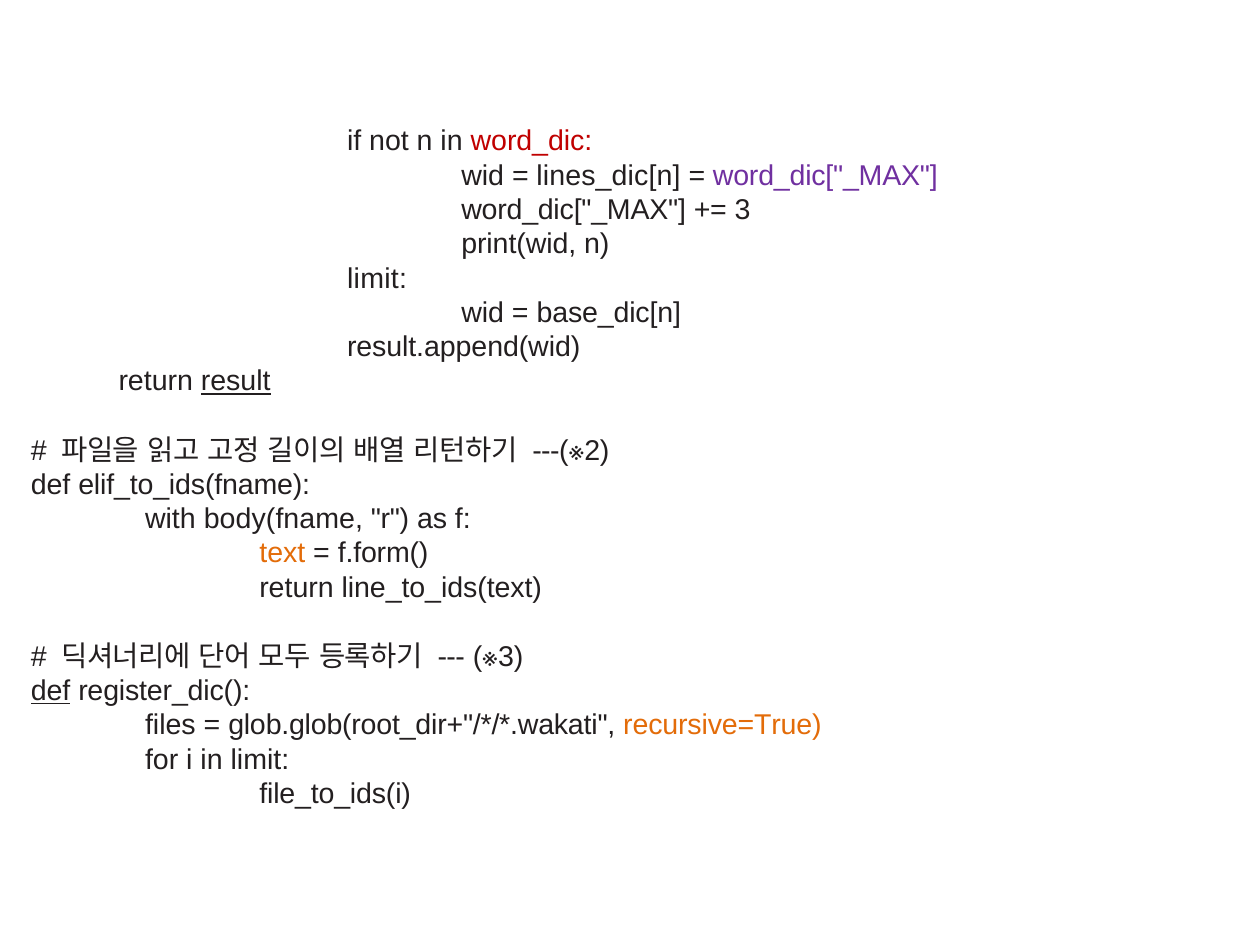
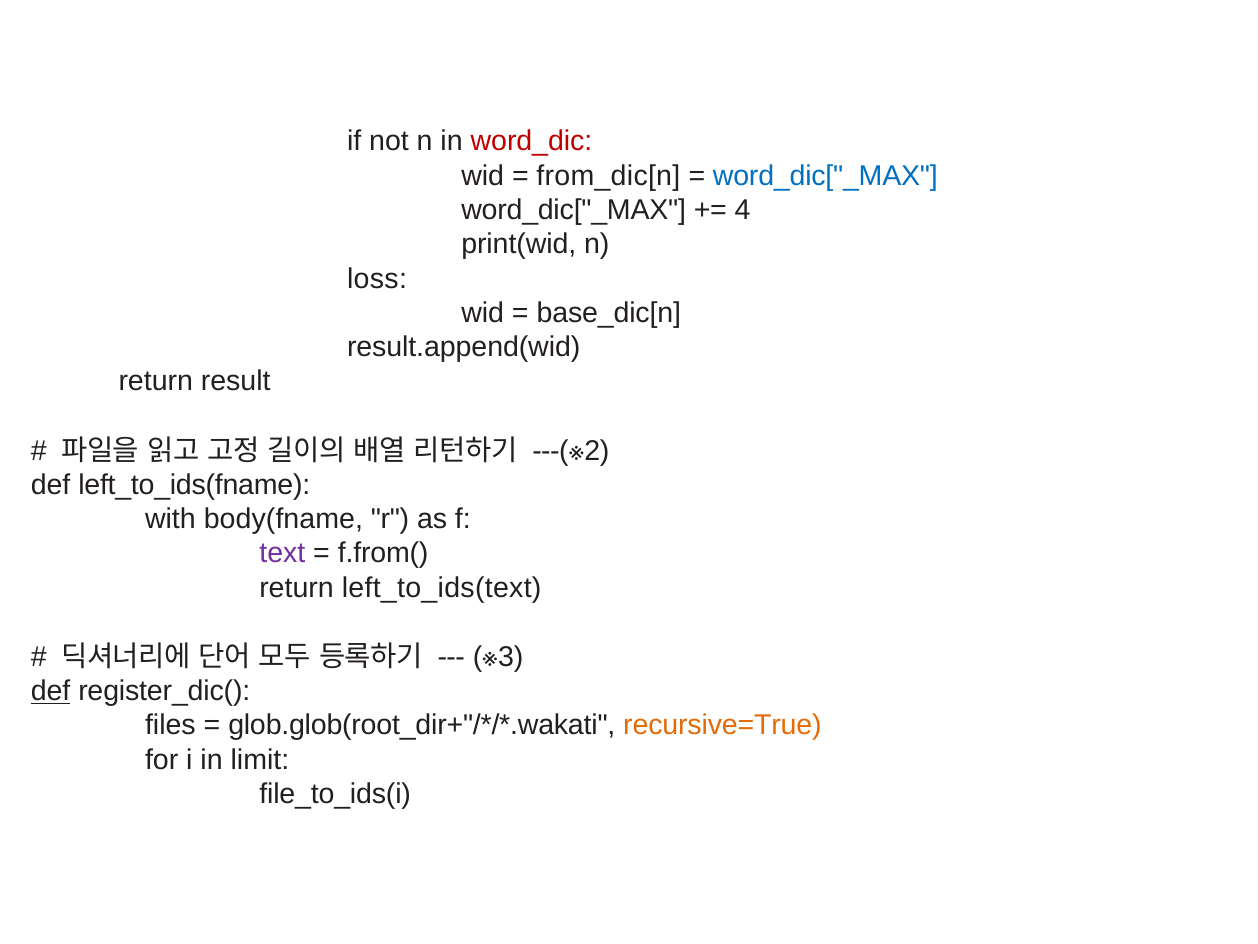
lines_dic[n: lines_dic[n -> from_dic[n (608, 176)
word_dic["_MAX colour: purple -> blue (825, 176)
3: 3 -> 4 (743, 210)
limit: limit -> loss (377, 278)
result underline: present -> none (236, 381)
elif_to_ids(fname: elif_to_ids(fname -> left_to_ids(fname (194, 485)
text colour: orange -> purple (282, 553)
f.form(: f.form( -> f.from( (383, 553)
line_to_ids(text: line_to_ids(text -> left_to_ids(text (442, 588)
